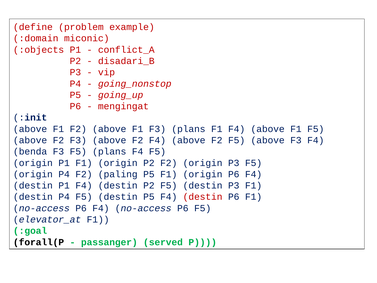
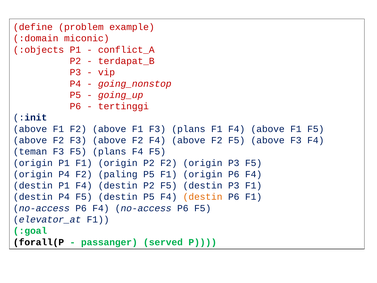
disadari_B: disadari_B -> terdapat_B (126, 61)
mengingat: mengingat -> tertinggi (123, 106)
benda: benda -> teman (30, 151)
destin colour: red -> orange (203, 197)
